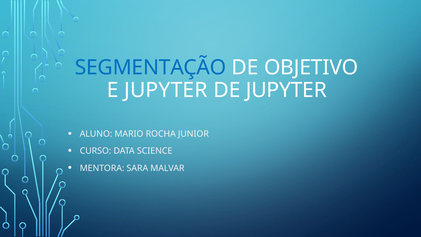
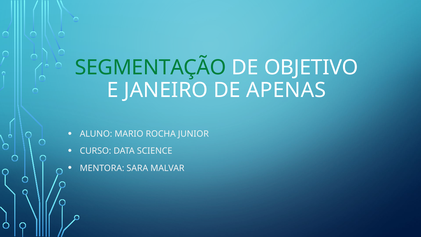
SEGMENTAÇÃO colour: blue -> green (151, 67)
E JUPYTER: JUPYTER -> JANEIRO (166, 90)
DE JUPYTER: JUPYTER -> APENAS (286, 90)
